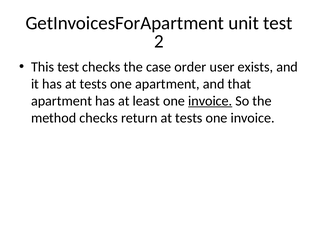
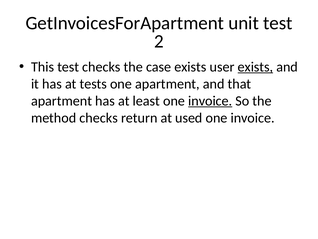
case order: order -> exists (190, 67)
exists underline: none -> present (255, 67)
return at tests: tests -> used (189, 118)
